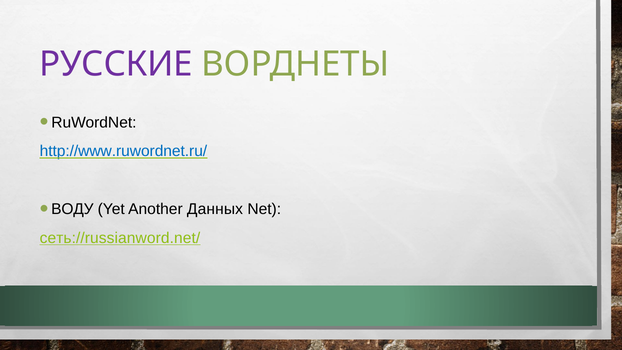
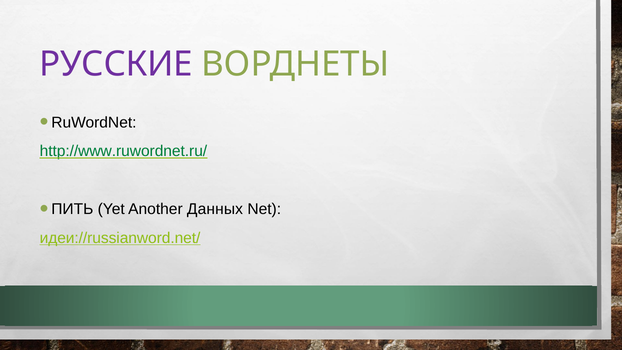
http://www.ruwordnet.ru/ colour: blue -> green (123, 151)
ВОДУ: ВОДУ -> ПИТЬ (72, 209)
сеть://russianword.net/: сеть://russianword.net/ -> идеи://russianword.net/ (120, 238)
